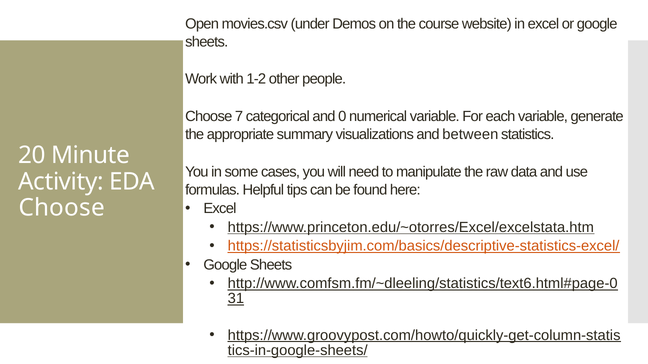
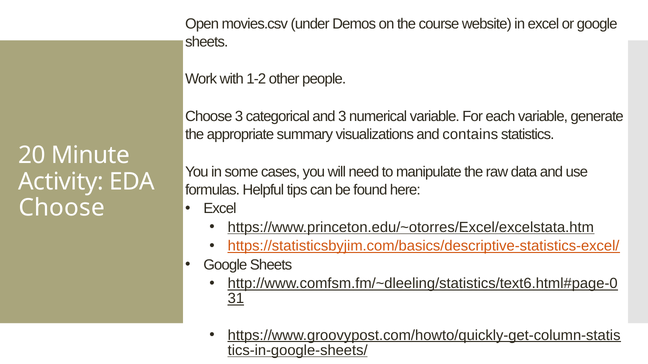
Choose 7: 7 -> 3 (239, 117)
and 0: 0 -> 3 (342, 117)
between: between -> contains (470, 135)
